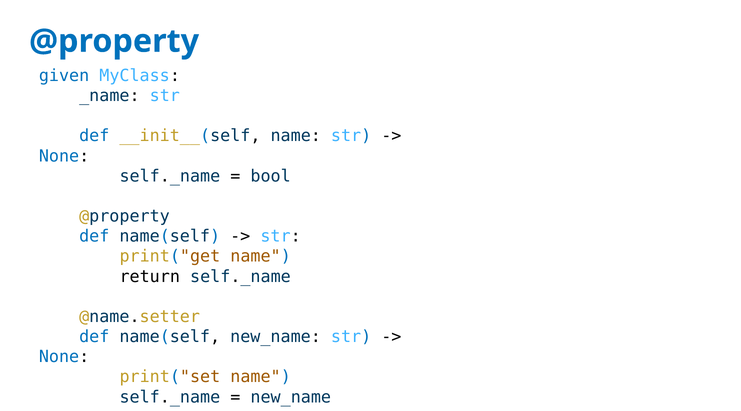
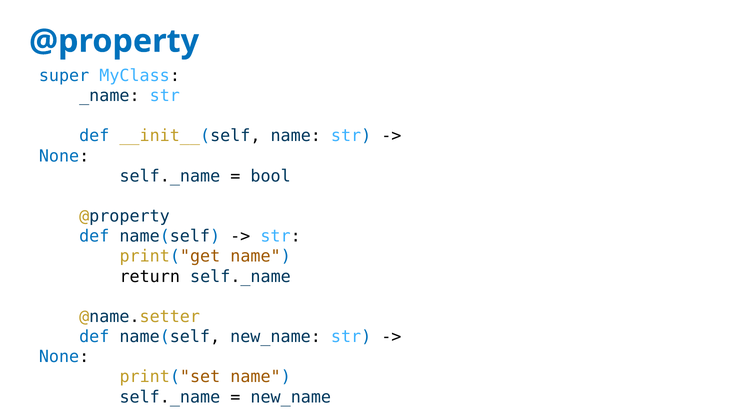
given: given -> super (64, 76)
